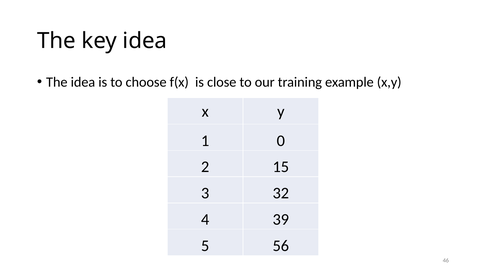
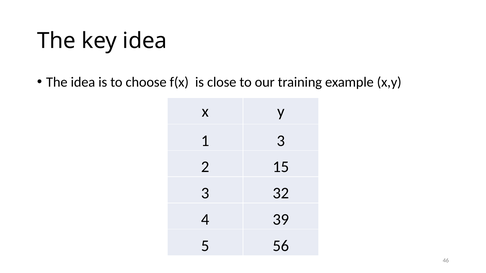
1 0: 0 -> 3 (281, 141)
